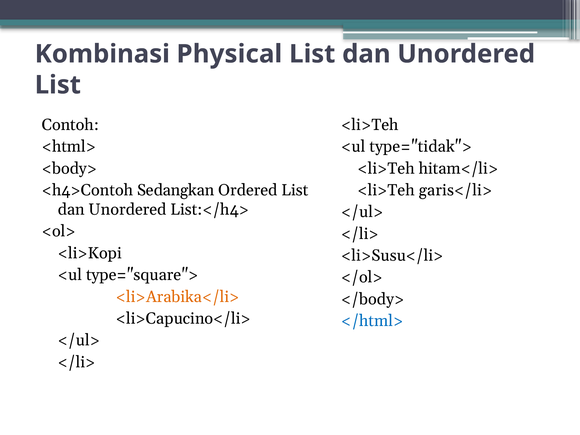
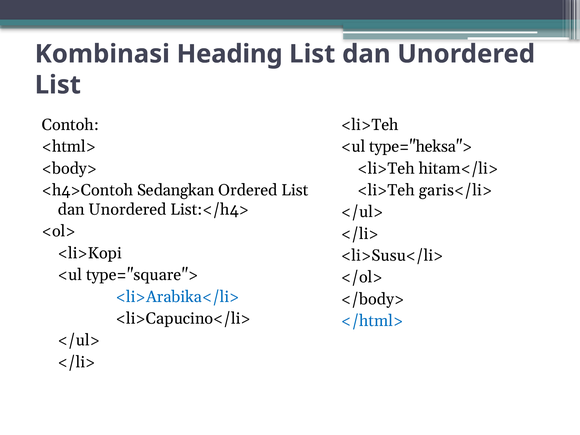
Physical: Physical -> Heading (230, 54)
type="tidak">: type="tidak"> -> type="heksa"> (421, 147)
<li>Arabika</li> colour: orange -> blue (178, 297)
